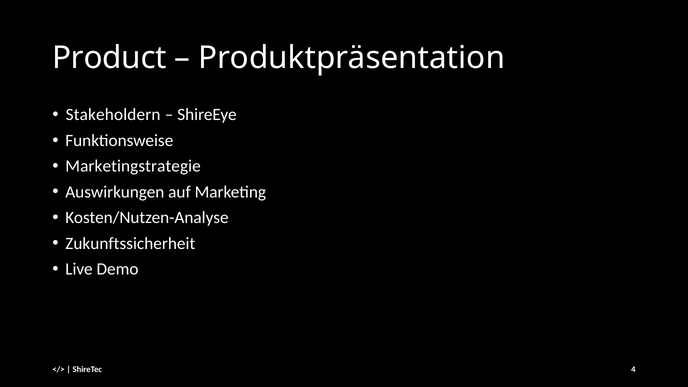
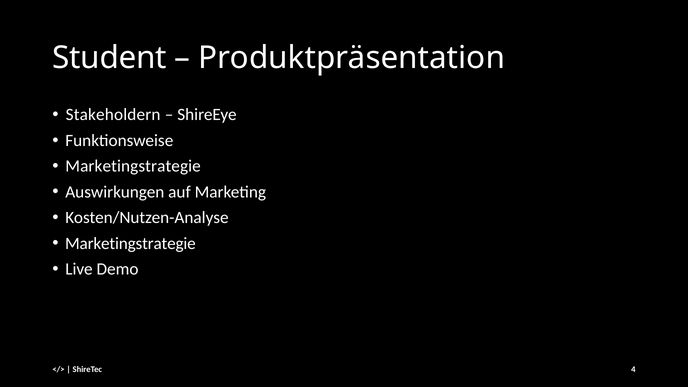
Product: Product -> Student (110, 58)
Zukunftssicherheit: Zukunftssicherheit -> Marketingstrategie (130, 243)
